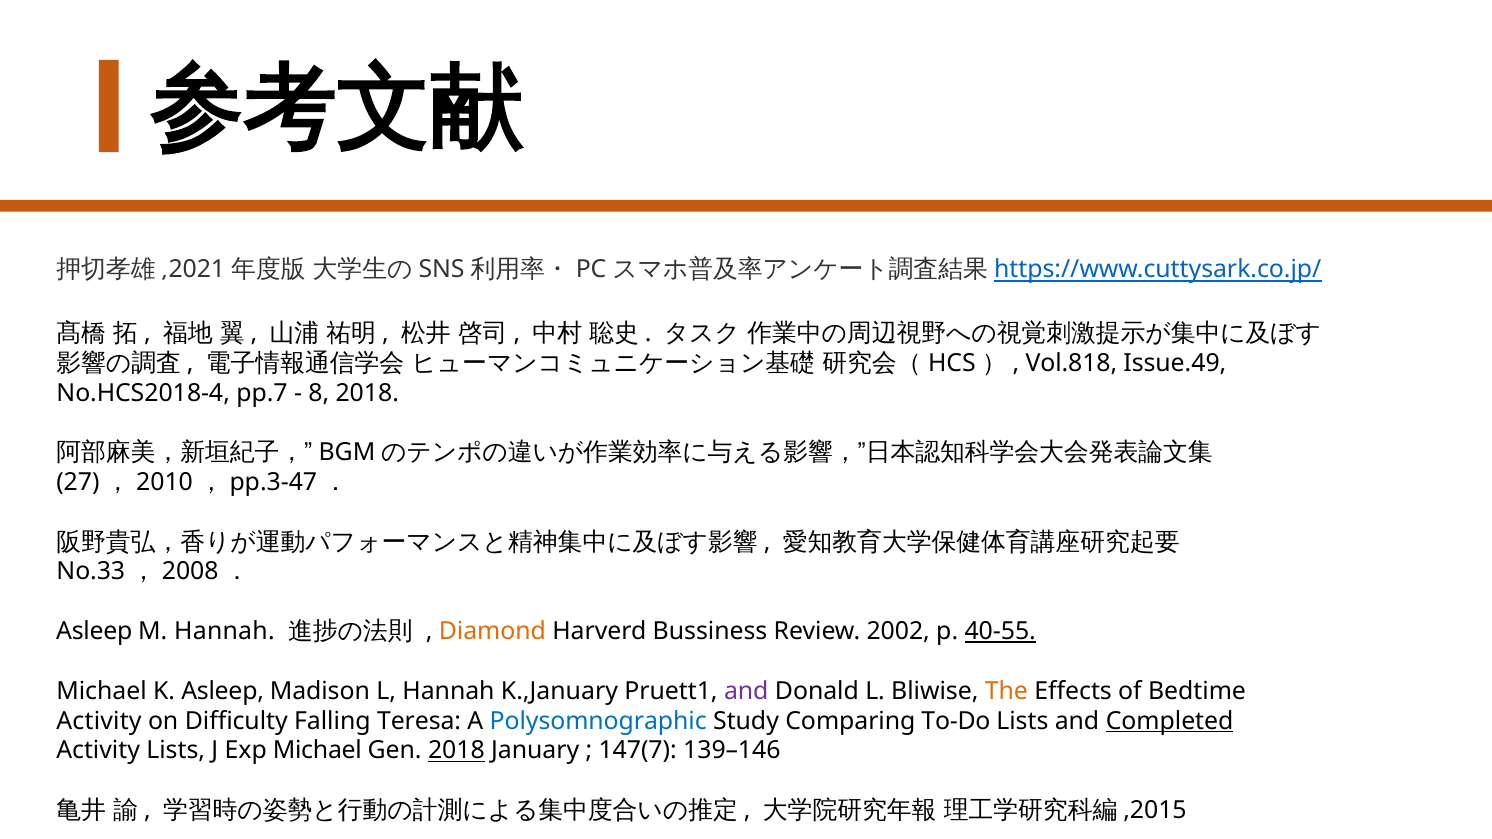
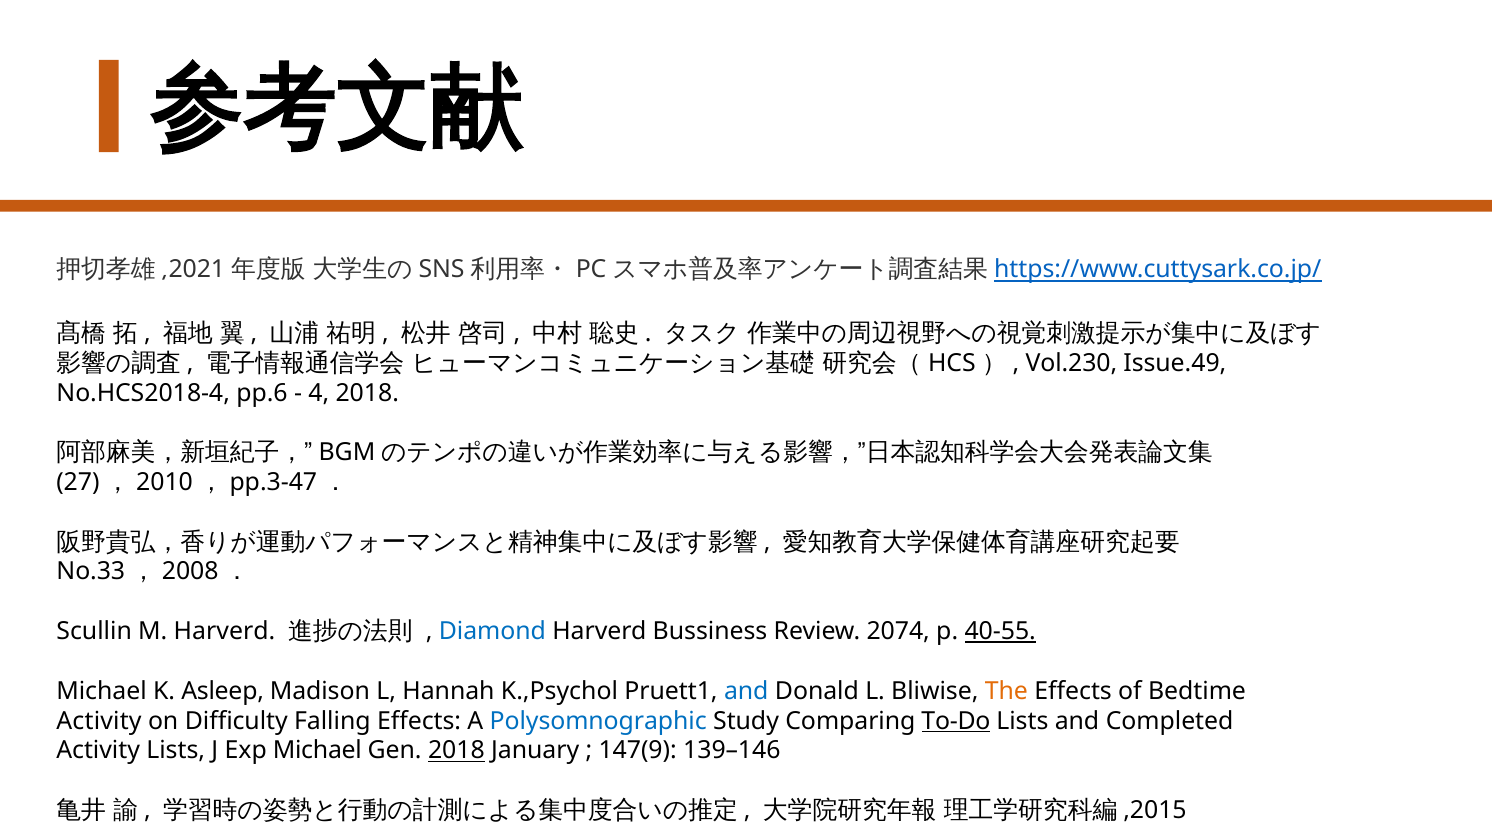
Vol.818: Vol.818 -> Vol.230 (1071, 363)
pp.7: pp.7 -> pp.6 (262, 393)
8: 8 -> 4 (319, 393)
Asleep: Asleep -> Scullin (94, 632)
M Hannah: Hannah -> Harverd (225, 632)
Diamond colour: orange -> blue (492, 632)
2002: 2002 -> 2074 (898, 632)
K.,January: K.,January -> K.,Psychol (559, 691)
and colour: purple -> blue (746, 691)
Falling Teresa: Teresa -> Effects (419, 721)
To-Do underline: none -> present (956, 721)
Completed underline: present -> none (1170, 721)
147(7: 147(7 -> 147(9 (638, 751)
